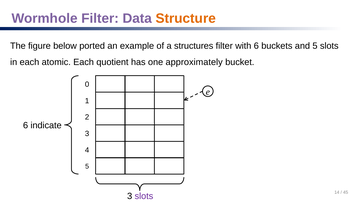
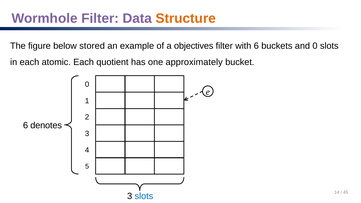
ported: ported -> stored (92, 46)
structures: structures -> objectives (194, 46)
and 5: 5 -> 0 (315, 46)
indicate: indicate -> denotes (46, 126)
slots colour: purple -> blue (144, 196)
